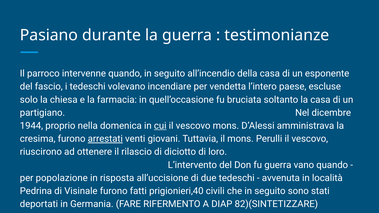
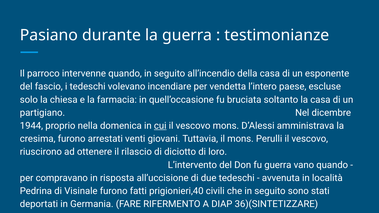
arrestati underline: present -> none (105, 139)
popolazione: popolazione -> compravano (62, 178)
82)(SINTETIZZARE: 82)(SINTETIZZARE -> 36)(SINTETIZZARE (276, 204)
